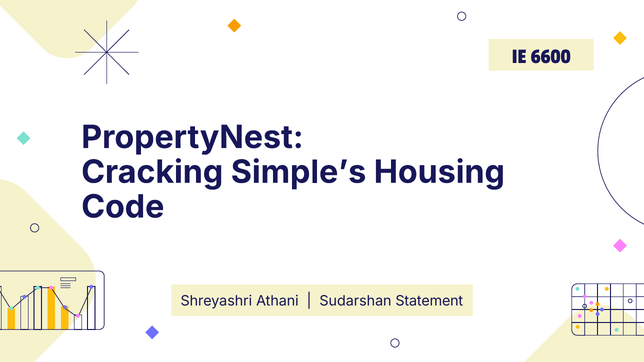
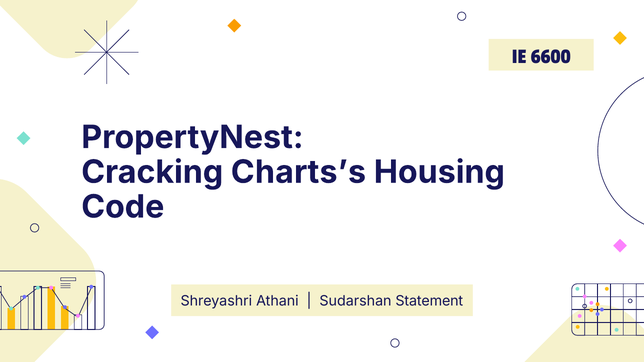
Simple’s: Simple’s -> Charts’s (298, 172)
